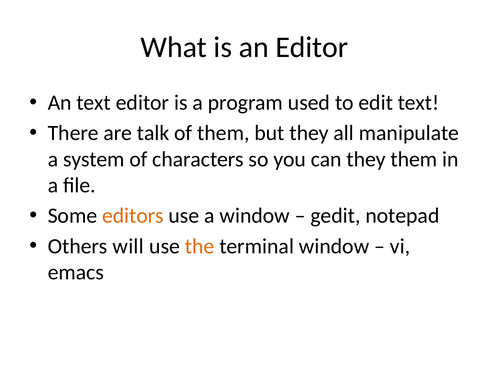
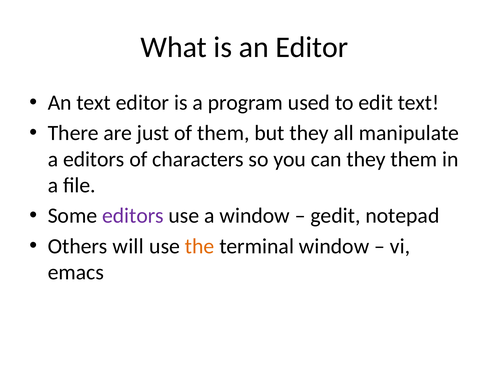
talk: talk -> just (153, 133)
a system: system -> editors (94, 159)
editors colour: orange -> purple (133, 216)
